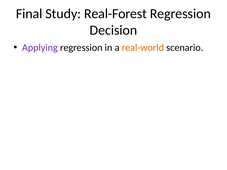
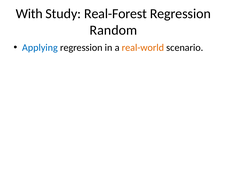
Final: Final -> With (29, 14)
Decision: Decision -> Random (113, 30)
Applying colour: purple -> blue (40, 48)
